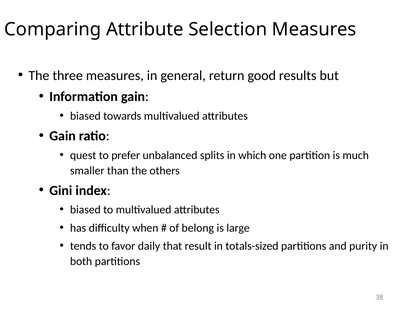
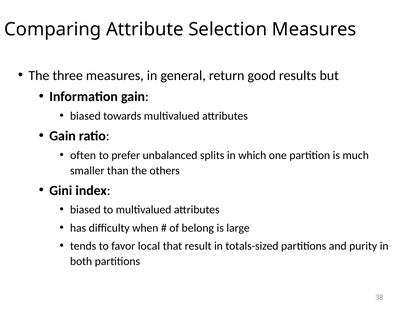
quest: quest -> often (83, 155)
daily: daily -> local (149, 246)
